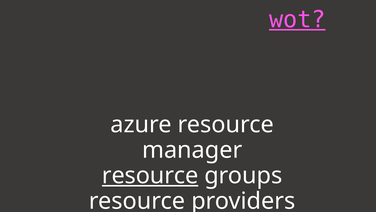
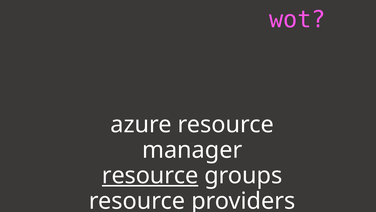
wot underline: present -> none (297, 20)
